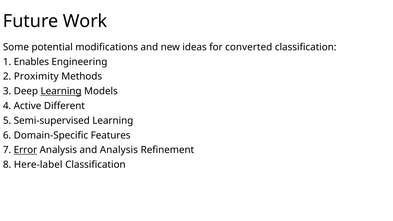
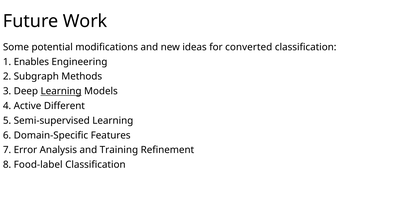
Proximity: Proximity -> Subgraph (36, 77)
Error underline: present -> none (25, 150)
and Analysis: Analysis -> Training (119, 150)
Here-label: Here-label -> Food-label (38, 165)
